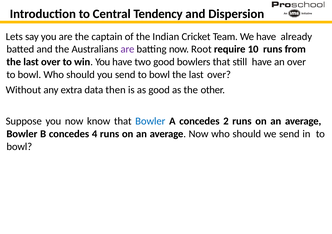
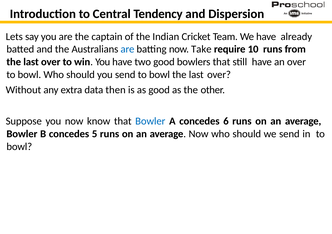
are colour: purple -> blue (127, 49)
Root: Root -> Take (201, 49)
2: 2 -> 6 (226, 121)
4: 4 -> 5 (95, 134)
